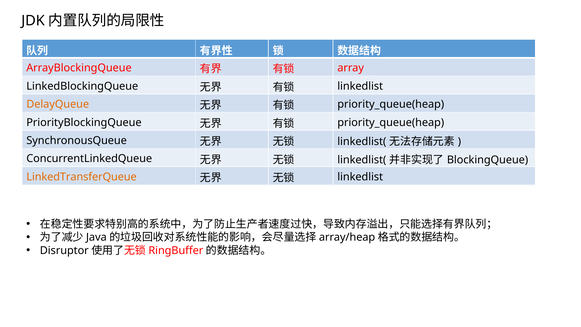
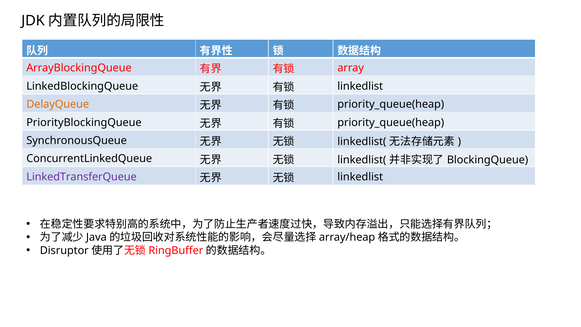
LinkedTransferQueue colour: orange -> purple (82, 177)
